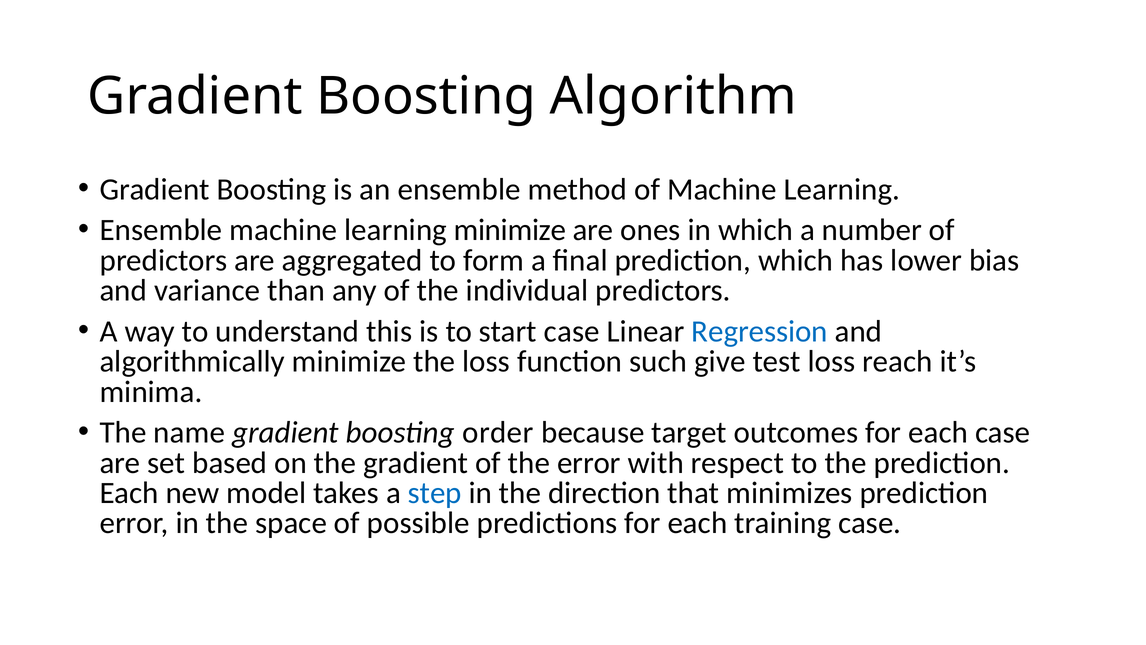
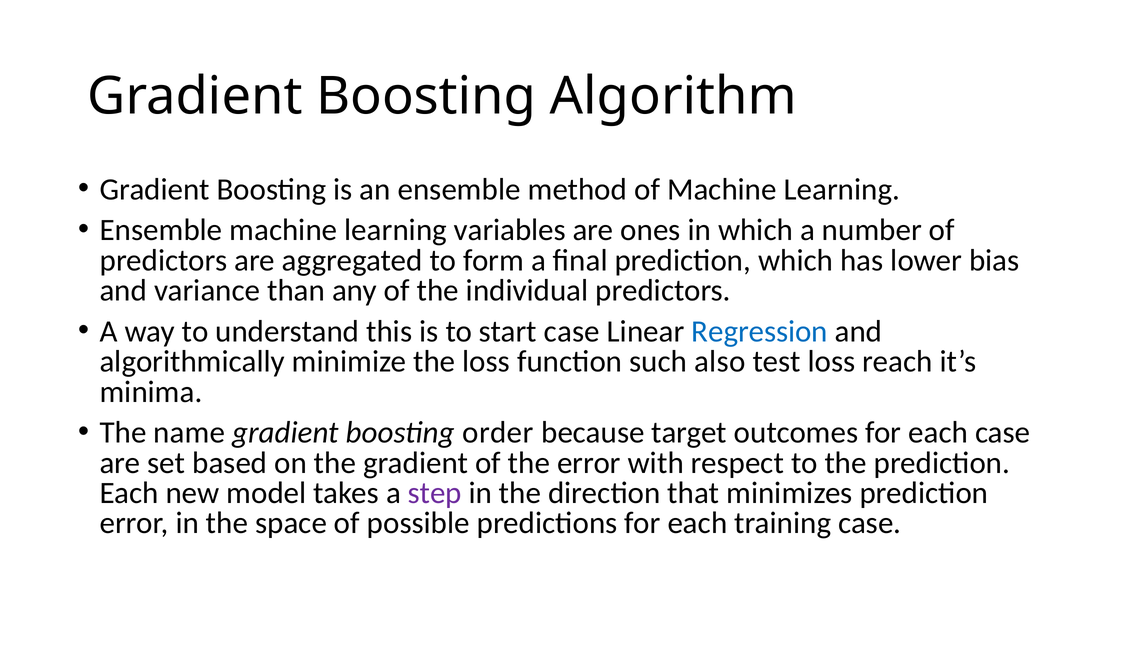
learning minimize: minimize -> variables (510, 230)
give: give -> also (720, 361)
step colour: blue -> purple (435, 493)
